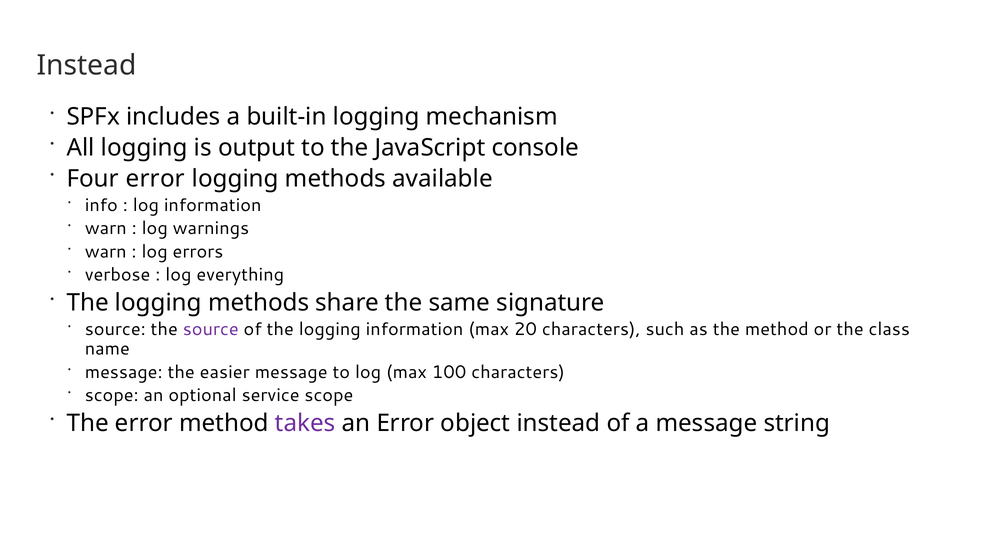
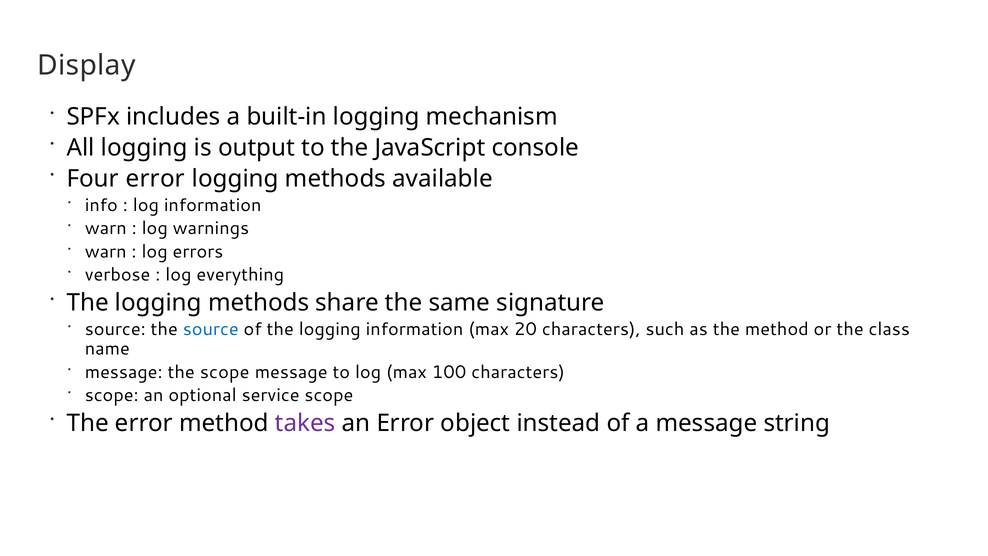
Instead: Instead -> Display (86, 65)
source colour: purple -> blue (211, 329)
the easier: easier -> scope (225, 372)
